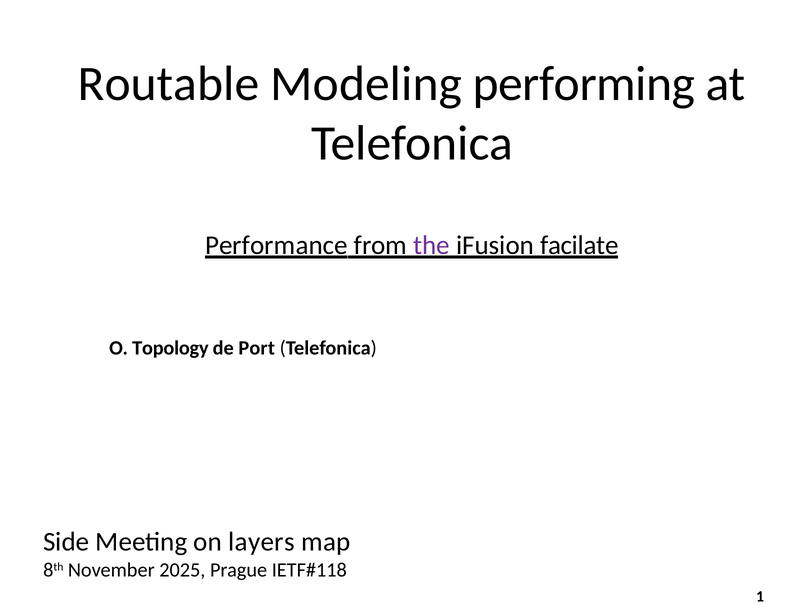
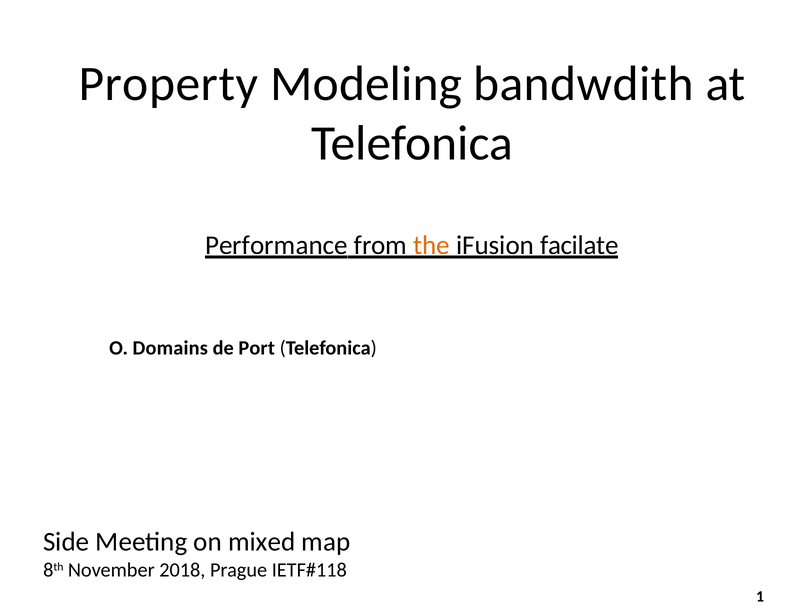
Routable: Routable -> Property (168, 84)
performing: performing -> bandwdith (584, 84)
the colour: purple -> orange (432, 245)
Topology: Topology -> Domains (170, 348)
layers: layers -> mixed (262, 542)
2025: 2025 -> 2018 (182, 570)
